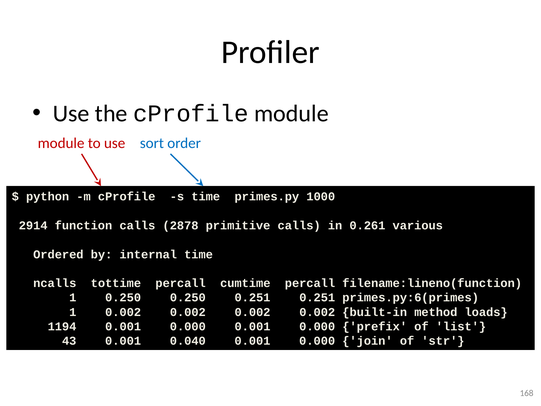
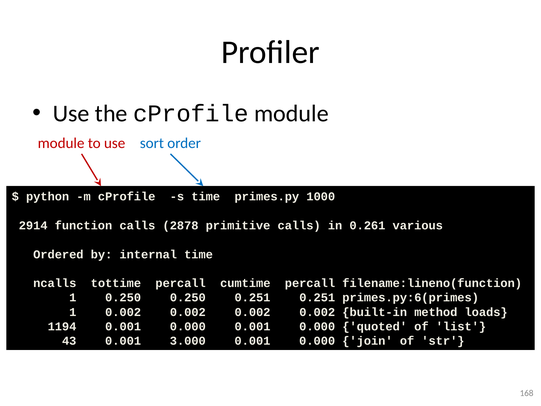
prefix: prefix -> quoted (375, 326)
0.040: 0.040 -> 3.000 (188, 341)
